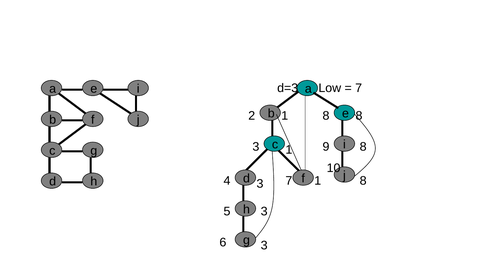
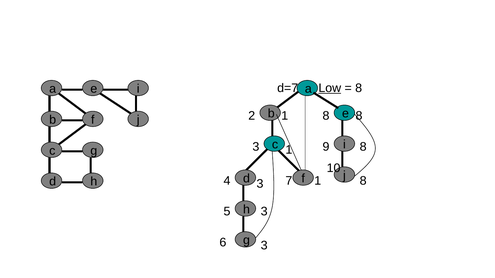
d=3: d=3 -> d=7 (288, 88)
Low underline: none -> present (330, 88)
7: 7 -> 8 (359, 88)
